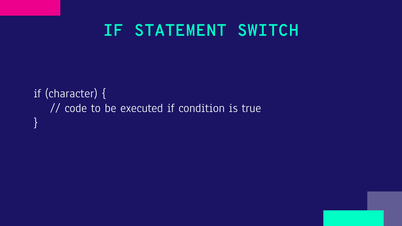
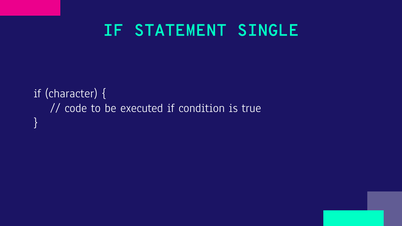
SWITCH: SWITCH -> SINGLE (268, 30)
